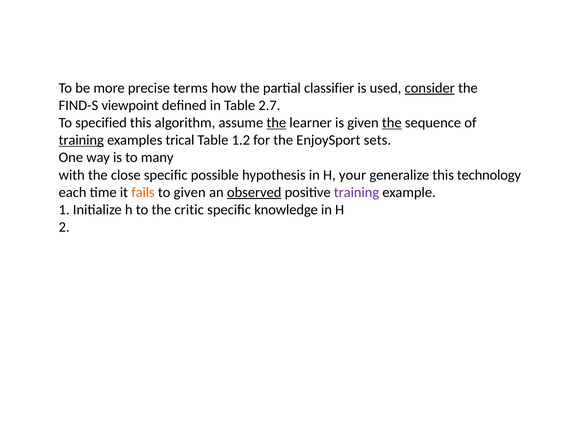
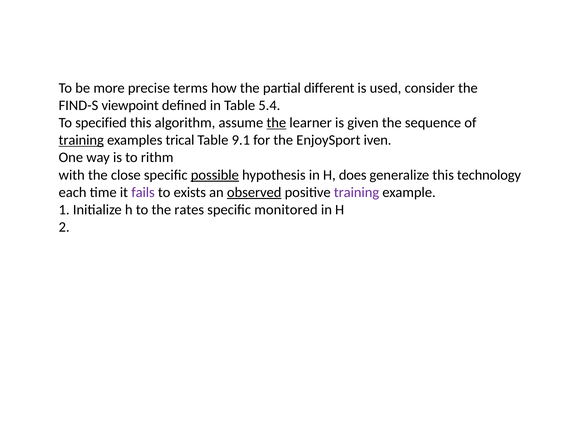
classifier: classifier -> different (329, 88)
consider underline: present -> none (430, 88)
2.7: 2.7 -> 5.4 (269, 105)
the underline: present -> none (392, 123)
1.2: 1.2 -> 9.1 (241, 140)
sets: sets -> iven (378, 140)
many: many -> rithm (157, 158)
possible underline: none -> present (215, 175)
your: your -> does (353, 175)
fails colour: orange -> purple (143, 192)
to given: given -> exists (190, 192)
critic: critic -> rates (189, 210)
knowledge: knowledge -> monitored (286, 210)
